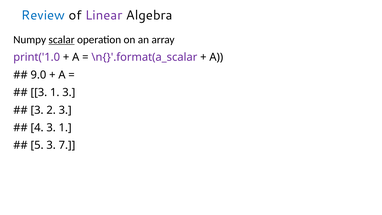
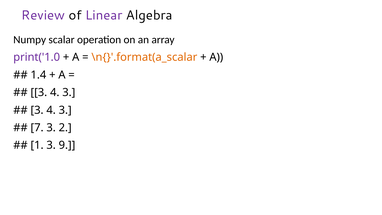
Review colour: blue -> purple (43, 15)
scalar underline: present -> none (62, 40)
\n{}'.format(a_scalar colour: purple -> orange (144, 57)
9.0: 9.0 -> 1.4 (38, 75)
1: 1 -> 4 (55, 92)
2: 2 -> 4 (51, 110)
4: 4 -> 7 (37, 128)
1: 1 -> 2 (65, 128)
5: 5 -> 1 (37, 145)
7: 7 -> 9 (67, 145)
